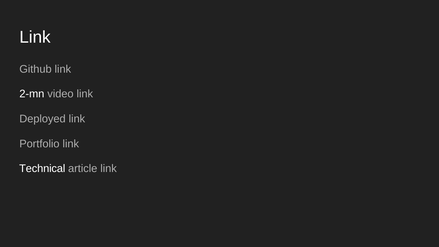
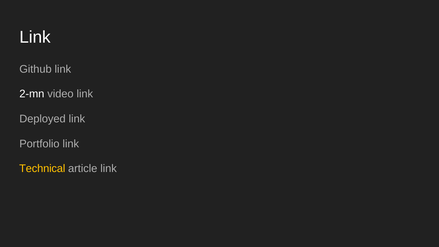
Technical colour: white -> yellow (42, 169)
